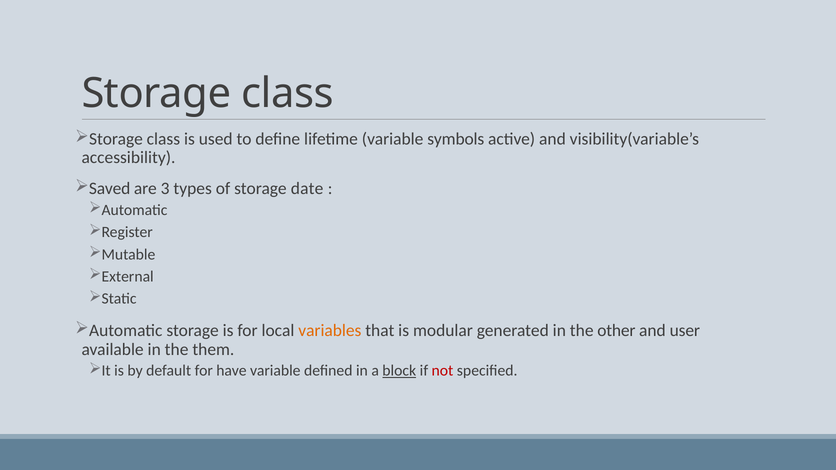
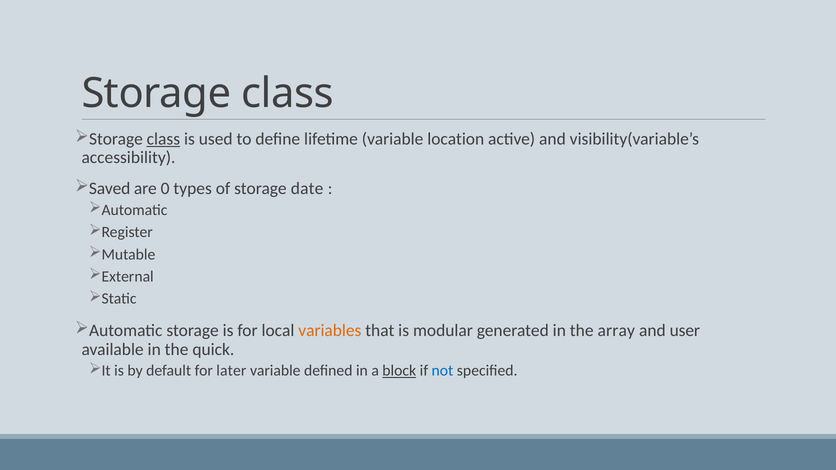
class underline: none -> present (163, 139)
symbols: symbols -> location (456, 139)
3: 3 -> 0 (165, 189)
other: other -> array (616, 331)
them: them -> quick (213, 349)
have: have -> later (231, 371)
not colour: red -> blue (442, 371)
